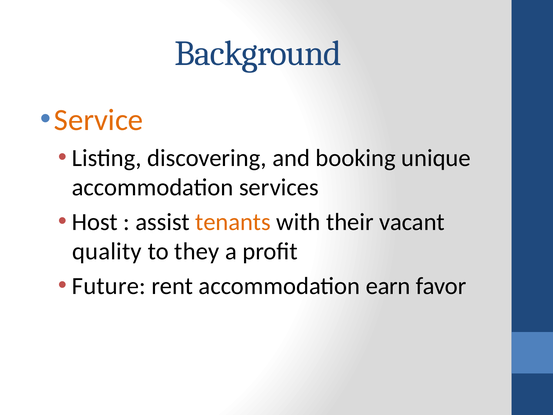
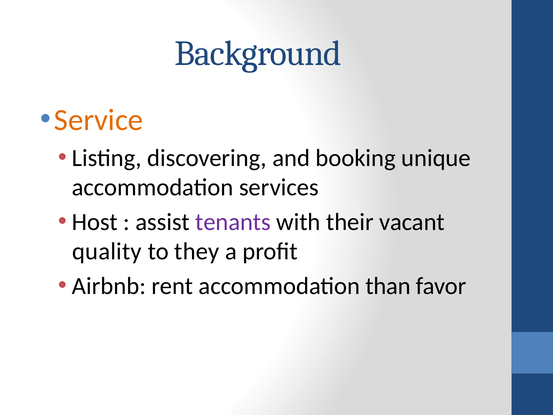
tenants colour: orange -> purple (233, 222)
Future: Future -> Airbnb (109, 286)
earn: earn -> than (388, 286)
